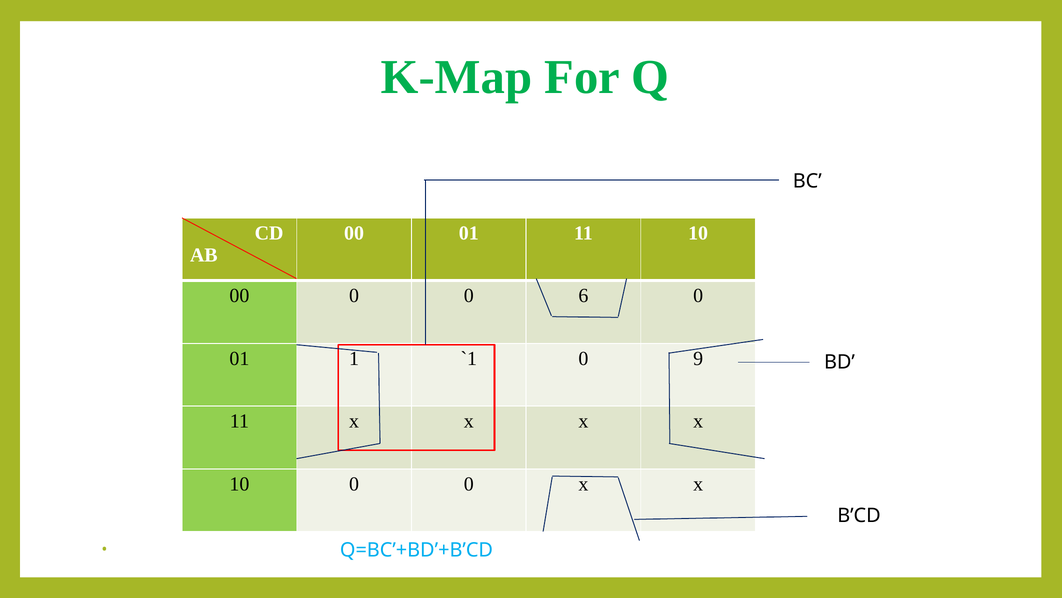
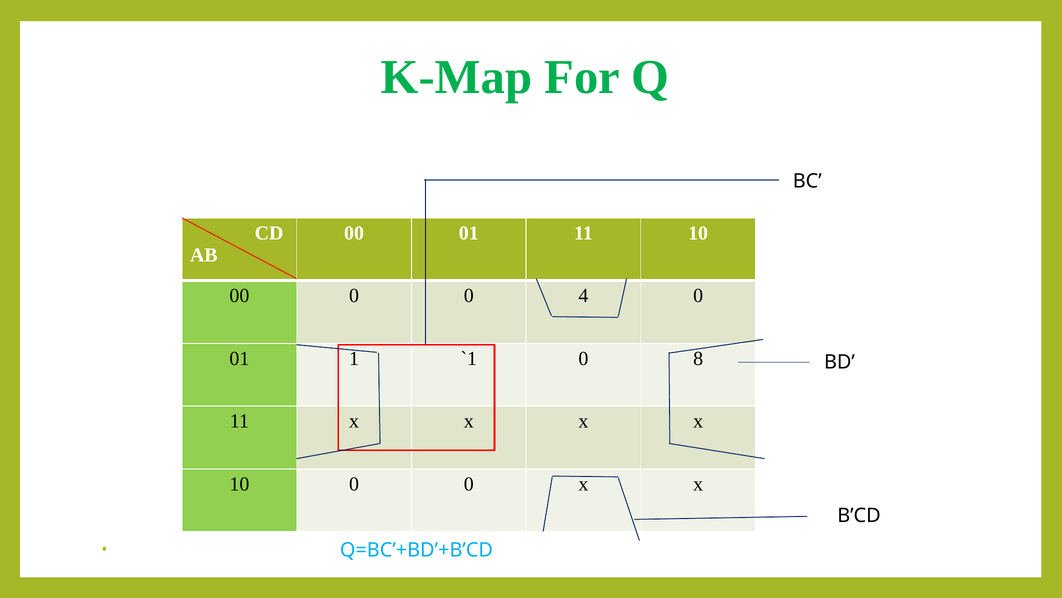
6: 6 -> 4 (583, 296)
9: 9 -> 8 (698, 358)
